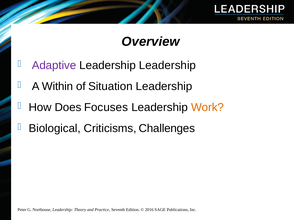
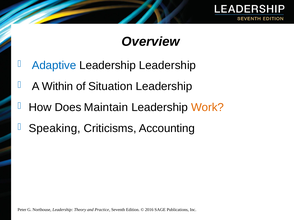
Adaptive colour: purple -> blue (54, 65)
Focuses: Focuses -> Maintain (106, 108)
Biological: Biological -> Speaking (55, 129)
Challenges: Challenges -> Accounting (167, 129)
